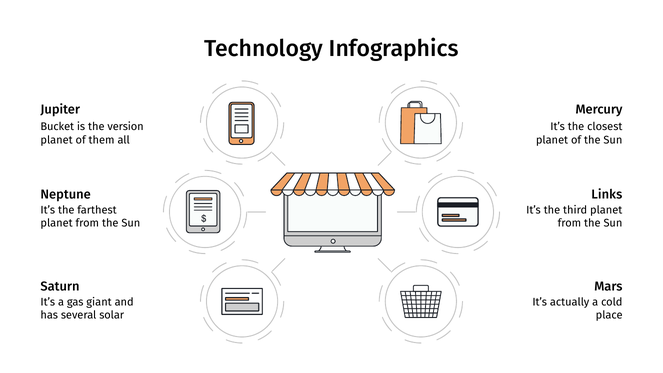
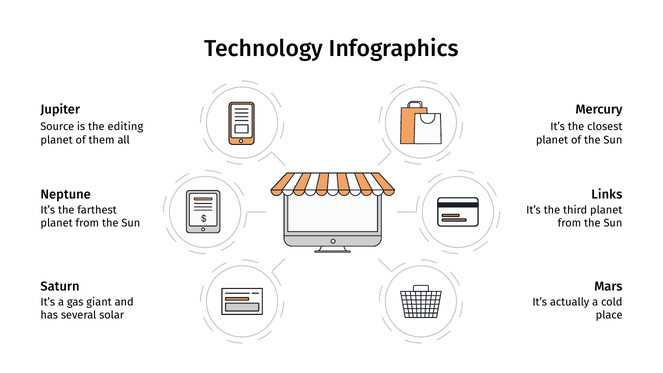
Bucket: Bucket -> Source (57, 127)
version: version -> editing (125, 127)
